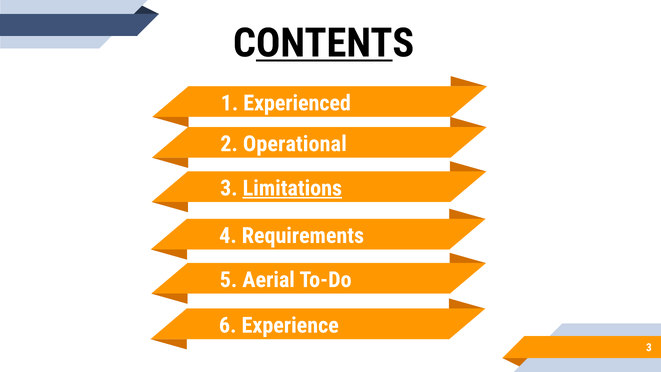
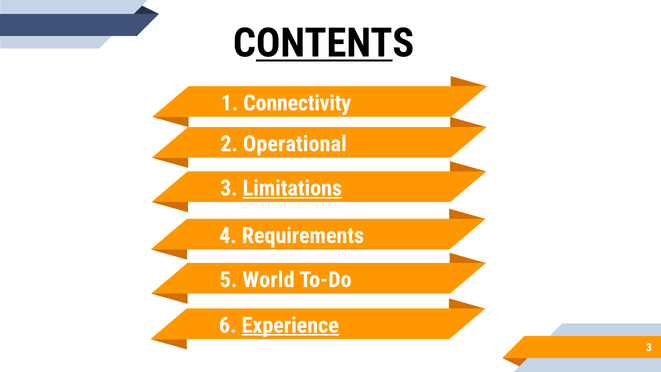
Experienced: Experienced -> Connectivity (297, 103)
Aerial: Aerial -> World (269, 280)
Experience underline: none -> present (290, 325)
